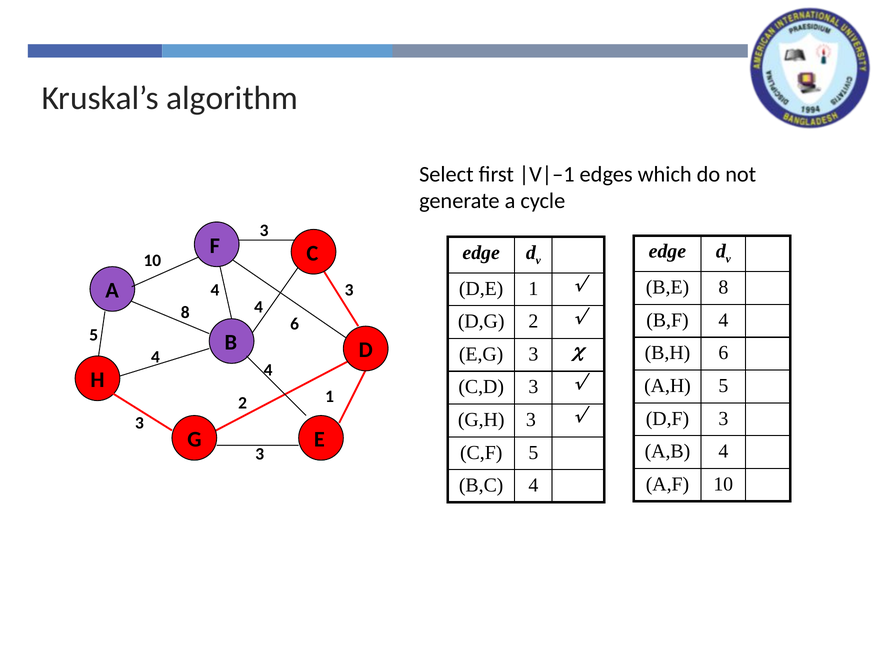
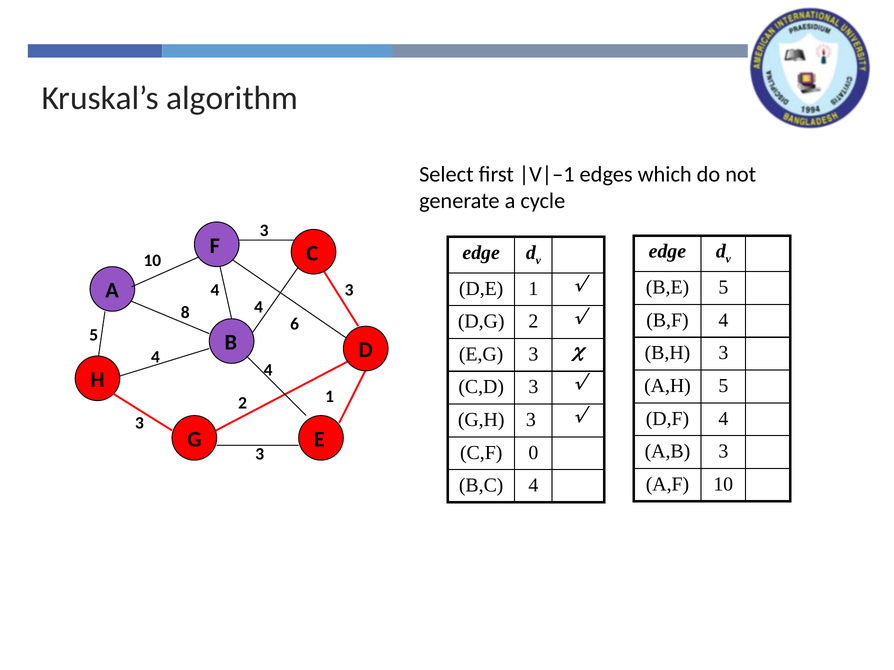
B,E 8: 8 -> 5 (723, 288)
B,H 6: 6 -> 3 (723, 353)
D,F 3: 3 -> 4 (723, 419)
A,B 4: 4 -> 3 (723, 452)
C,F 5: 5 -> 0 (533, 453)
